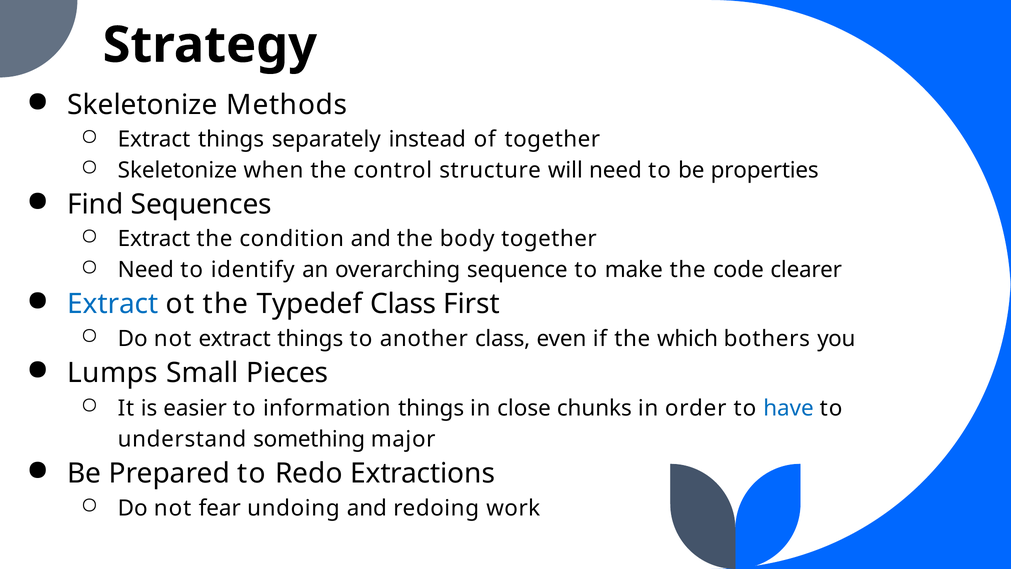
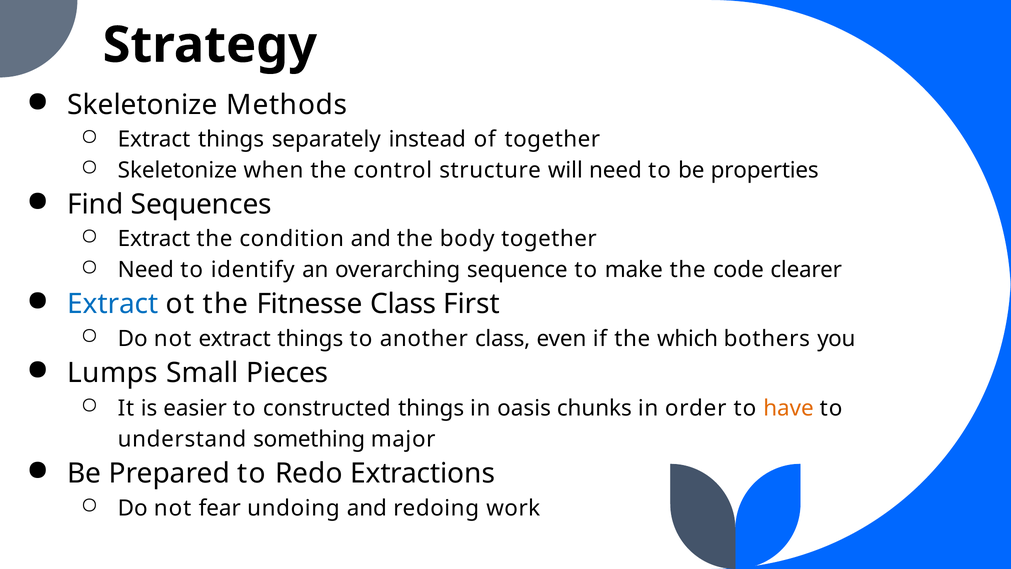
Typedef: Typedef -> Fitnesse (310, 304)
information: information -> constructed (327, 408)
close: close -> oasis (524, 408)
have colour: blue -> orange (788, 408)
